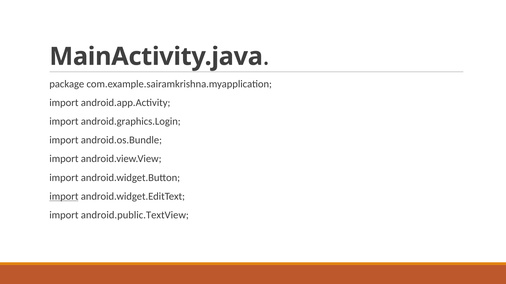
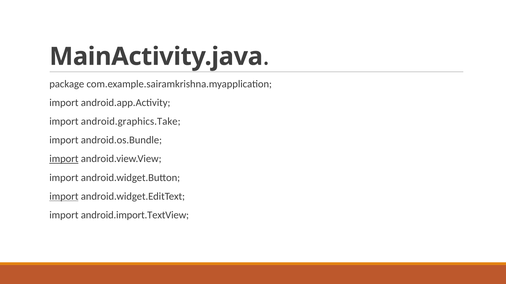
android.graphics.Login: android.graphics.Login -> android.graphics.Take (131, 122)
import underline: none -> present (64, 159)
android.public.TextView: android.public.TextView -> android.import.TextView (135, 215)
